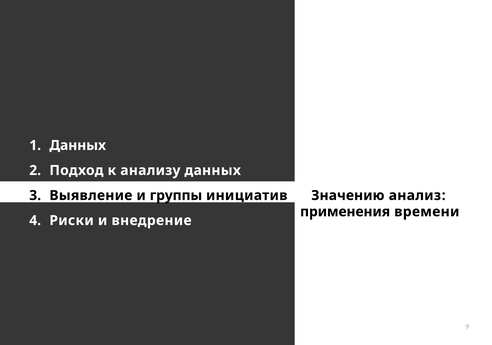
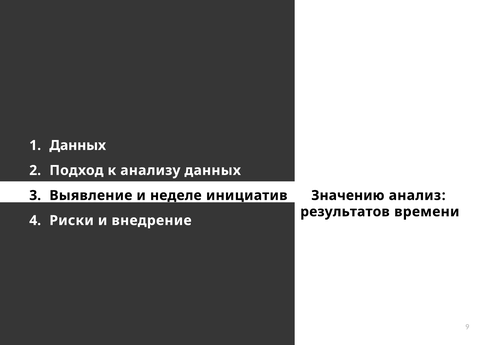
группы: группы -> неделе (176, 195)
применения: применения -> результатов (345, 211)
